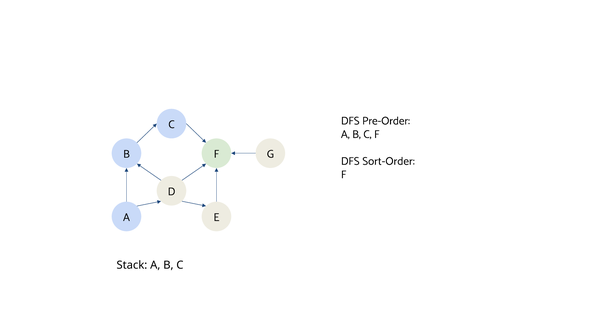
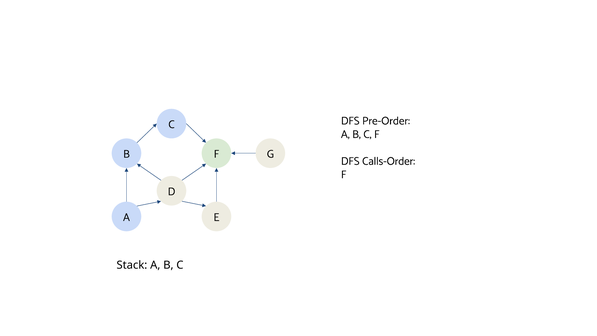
Sort-Order: Sort-Order -> Calls-Order (389, 161)
